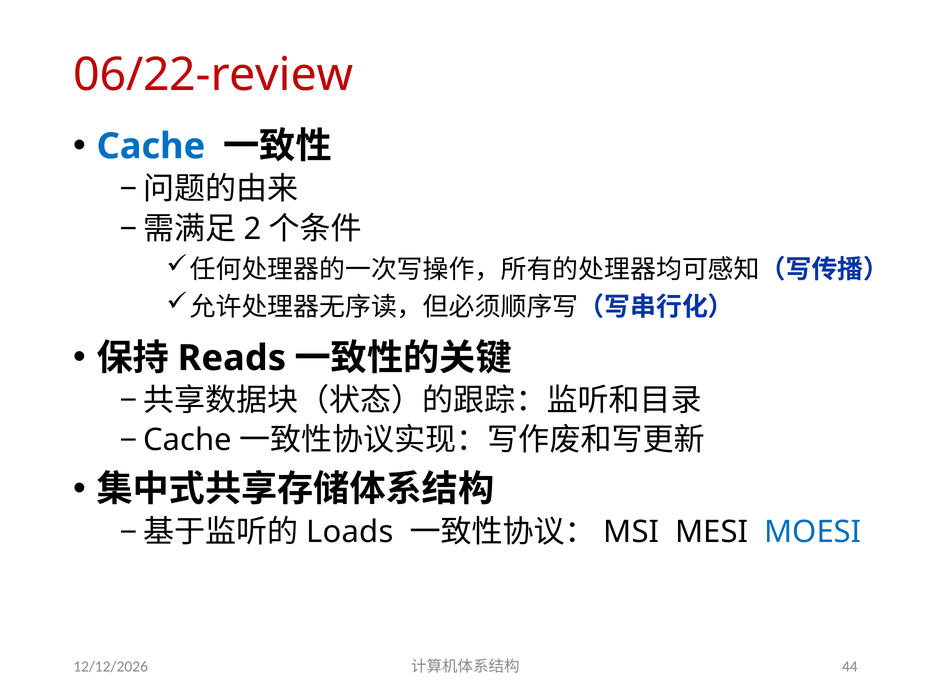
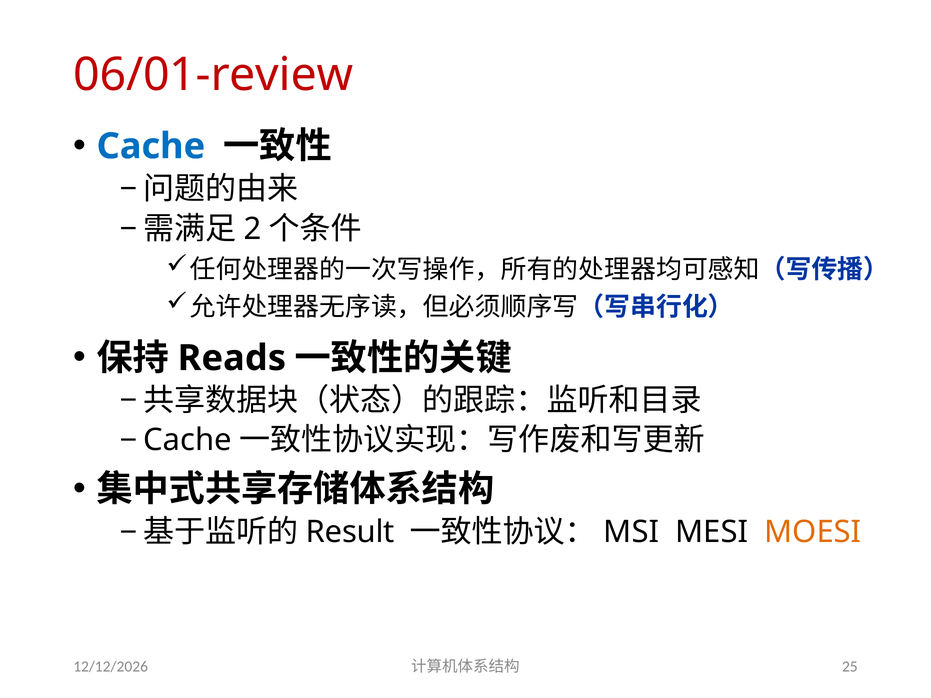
06/22-review: 06/22-review -> 06/01-review (213, 75)
Loads: Loads -> Result (350, 532)
MOESI colour: blue -> orange (813, 532)
44: 44 -> 25 (850, 667)
